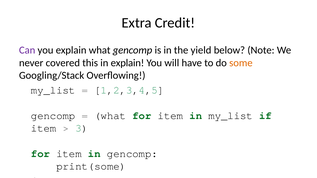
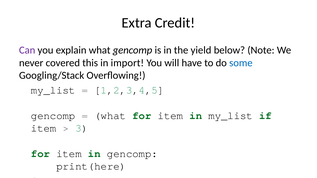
in explain: explain -> import (127, 63)
some colour: orange -> blue (241, 63)
print(some: print(some -> print(here (91, 167)
